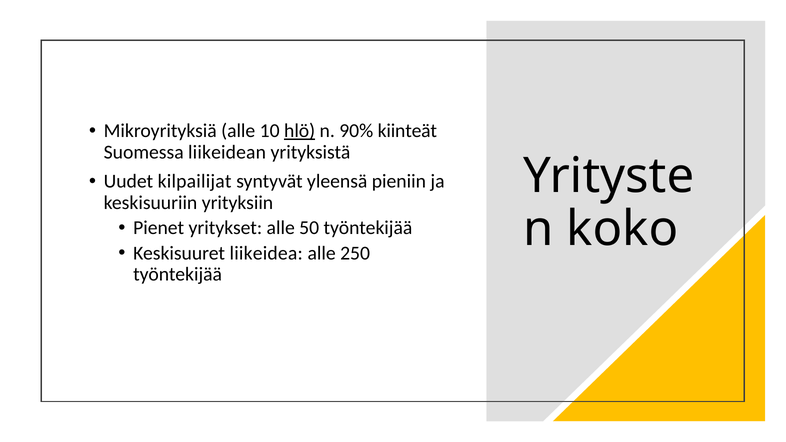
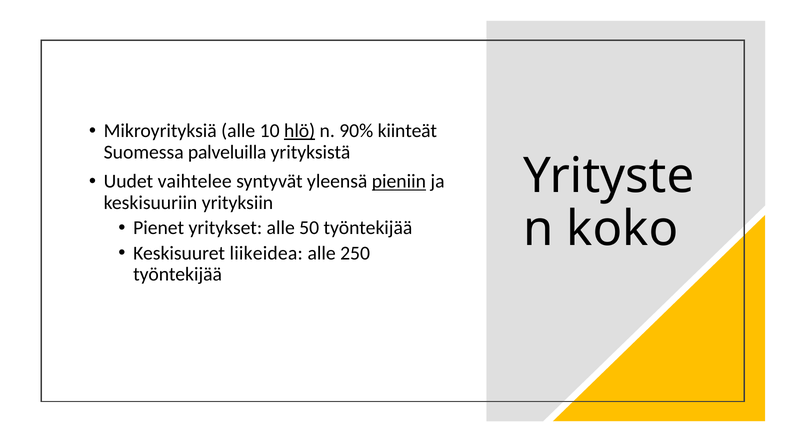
liikeidean: liikeidean -> palveluilla (227, 152)
kilpailijat: kilpailijat -> vaihtelee (195, 182)
pieniin underline: none -> present (399, 182)
